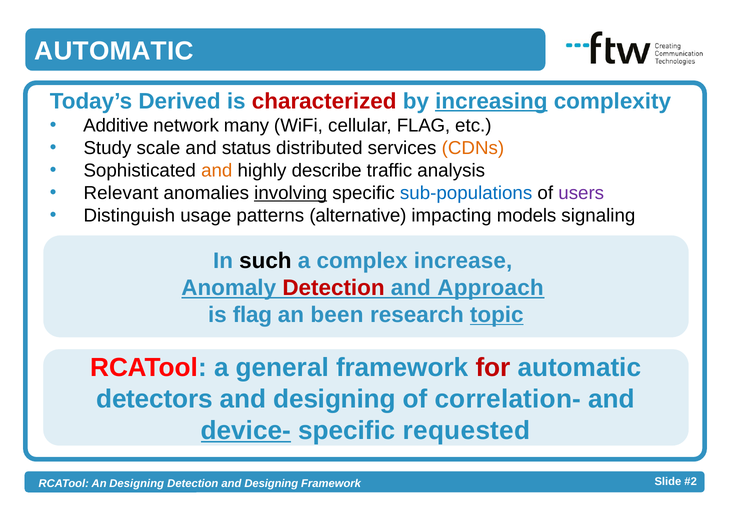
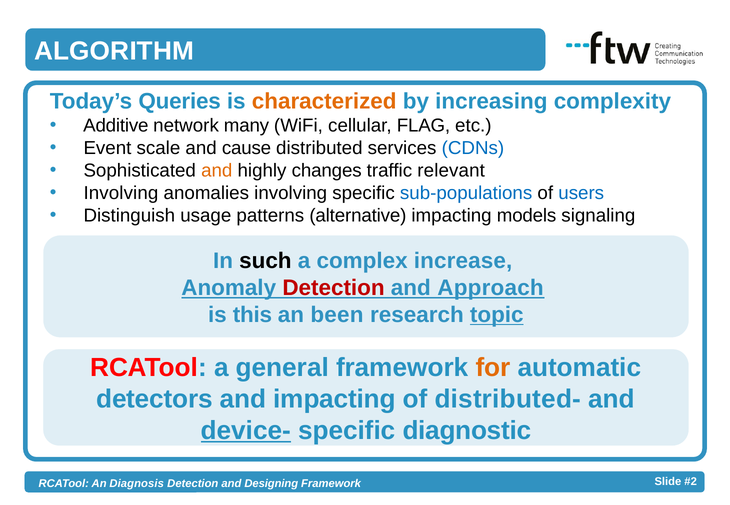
AUTOMATIC: AUTOMATIC -> ALGORITHM (114, 51)
Derived: Derived -> Queries (180, 101)
characterized colour: red -> orange (324, 101)
increasing underline: present -> none (491, 101)
Study: Study -> Event (107, 148)
status: status -> cause (246, 148)
CDNs colour: orange -> blue (473, 148)
describe: describe -> changes (327, 171)
analysis: analysis -> relevant (451, 171)
Relevant: Relevant -> Involving (121, 193)
involving underline: present -> none (291, 193)
users colour: purple -> blue (581, 193)
is flag: flag -> this (252, 315)
for colour: red -> orange (493, 368)
designing: designing -> impacting (334, 399)
correlation-: correlation- -> distributed- (508, 399)
requested: requested -> diagnostic (467, 431)
An Designing: Designing -> Diagnosis (137, 484)
